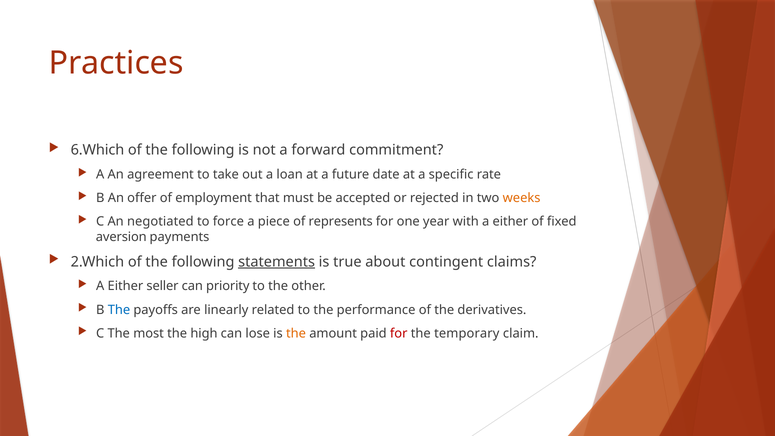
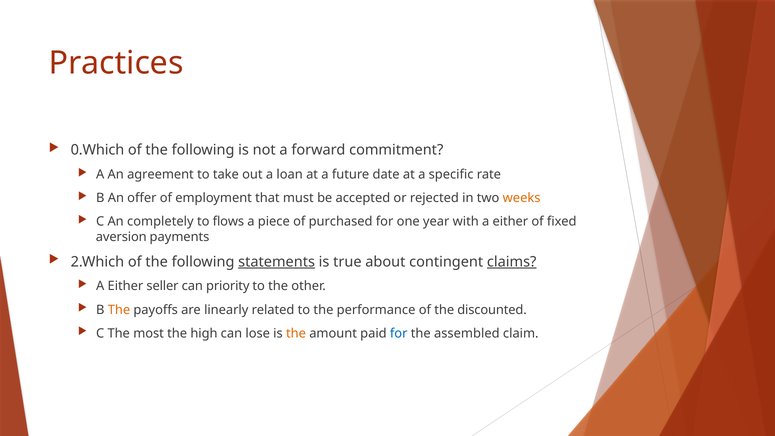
6.Which: 6.Which -> 0.Which (97, 150)
negotiated: negotiated -> completely (160, 222)
force: force -> flows (228, 222)
represents: represents -> purchased (341, 222)
claims underline: none -> present (512, 262)
The colour: blue -> orange (119, 310)
derivatives: derivatives -> discounted (492, 310)
for colour: red -> blue (399, 333)
temporary: temporary -> assembled (467, 333)
